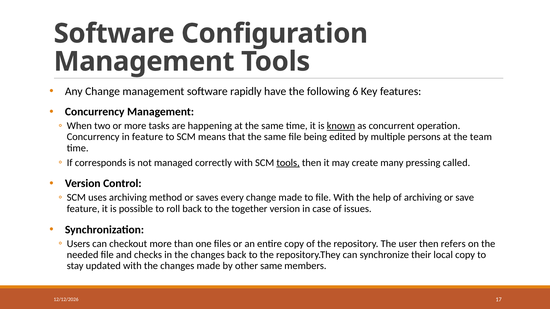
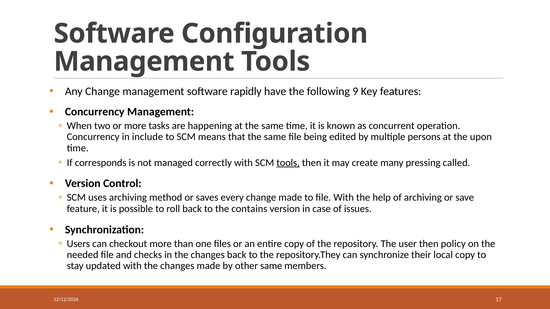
6: 6 -> 9 (355, 91)
known underline: present -> none (341, 126)
in feature: feature -> include (148, 137)
team: team -> upon (481, 137)
together: together -> contains (249, 209)
refers: refers -> policy (453, 244)
